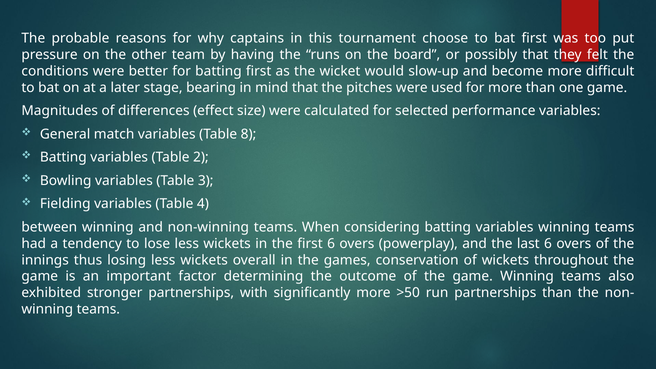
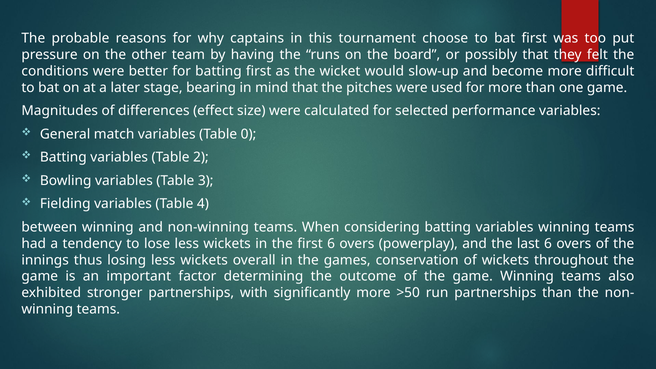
8: 8 -> 0 (249, 134)
